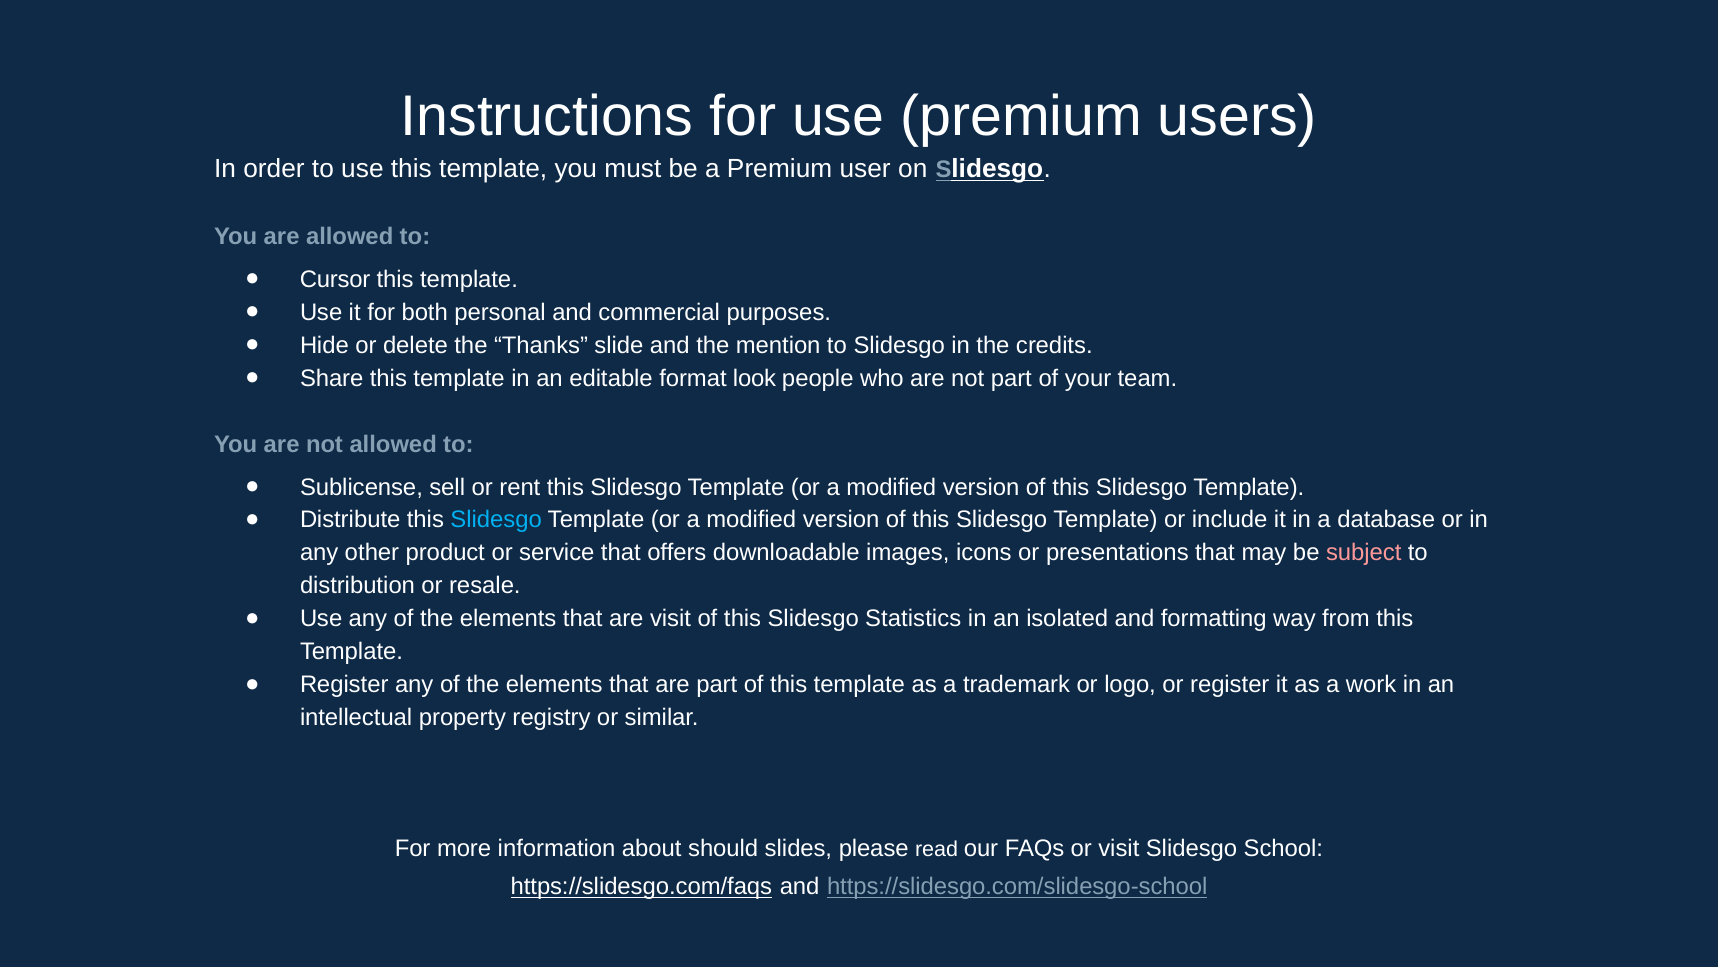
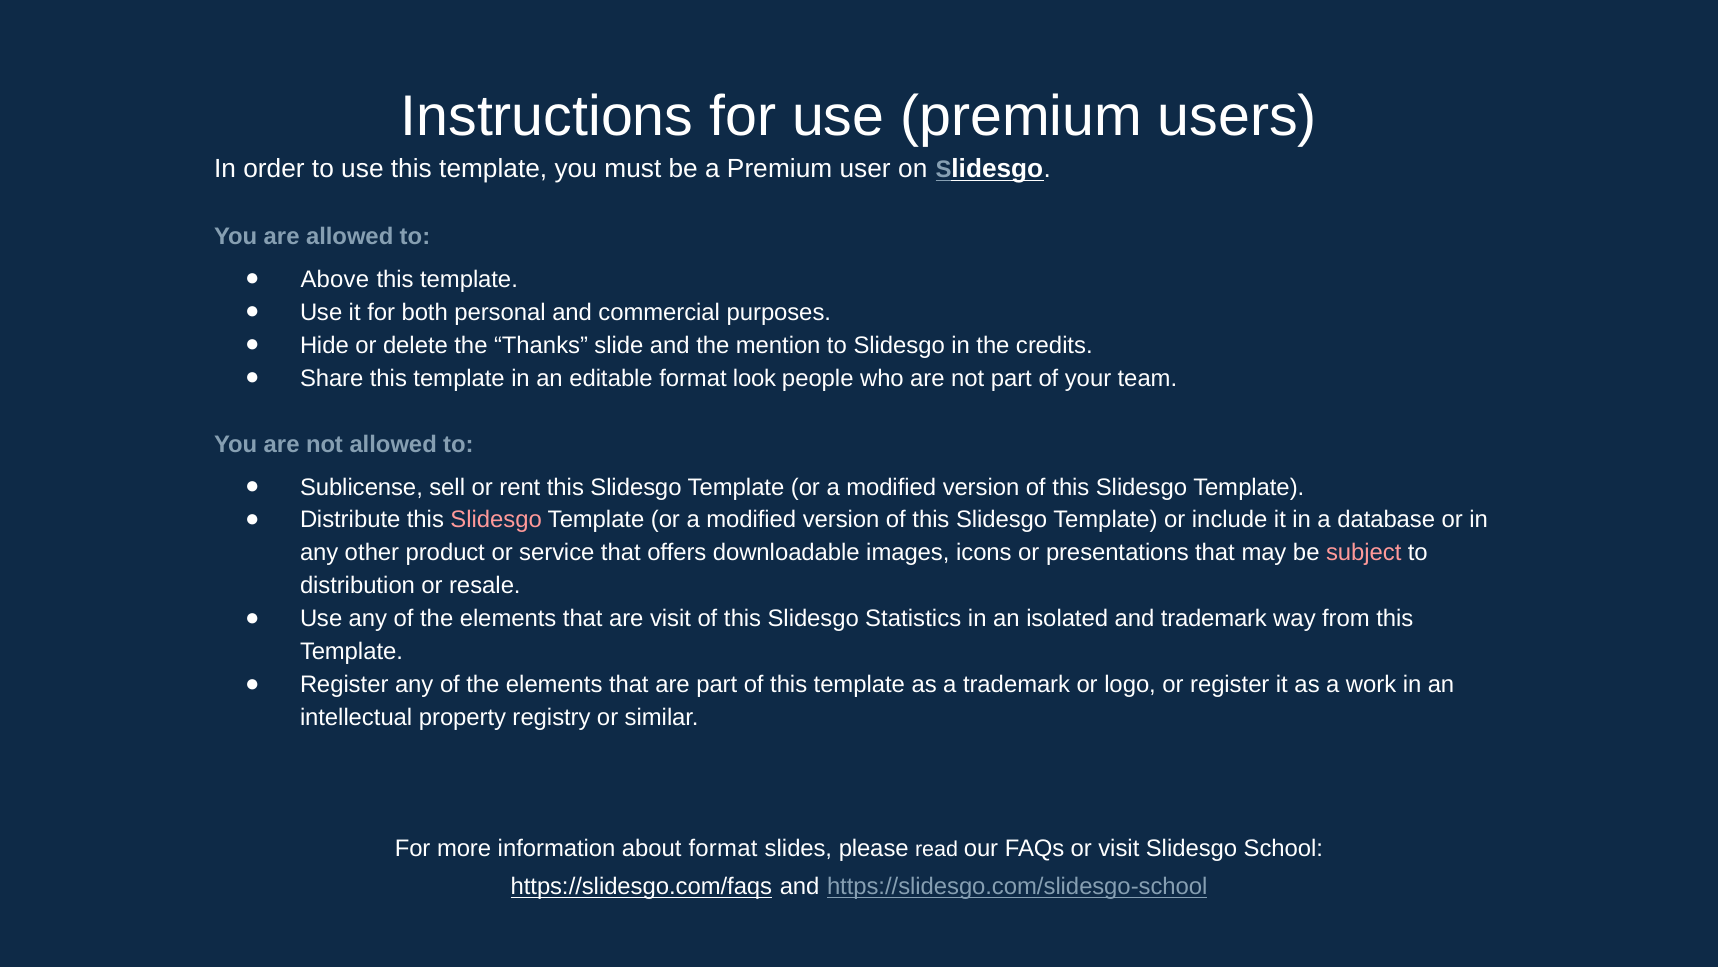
Cursor: Cursor -> Above (335, 279)
Slidesgo colour: light blue -> pink (496, 520)
and formatting: formatting -> trademark (1214, 619)
about should: should -> format (723, 848)
